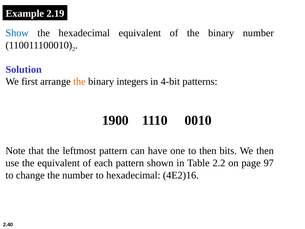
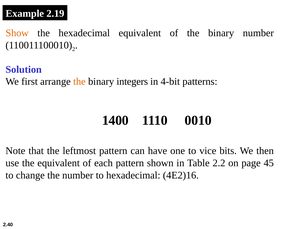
Show colour: blue -> orange (17, 33)
1900: 1900 -> 1400 (115, 120)
to then: then -> vice (208, 151)
97: 97 -> 45 (269, 163)
